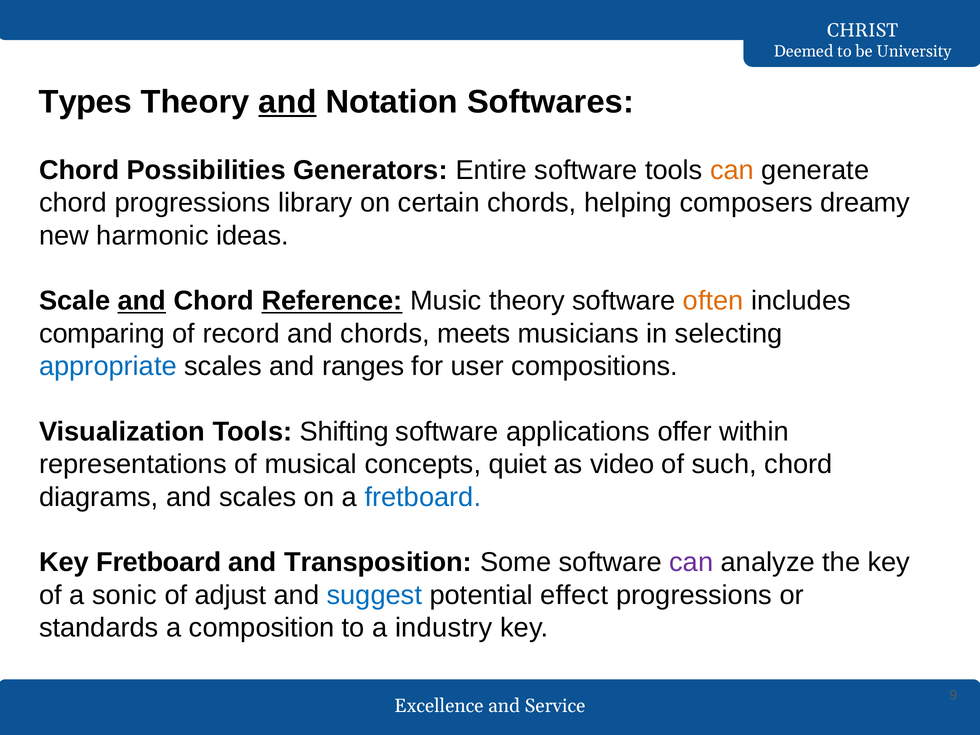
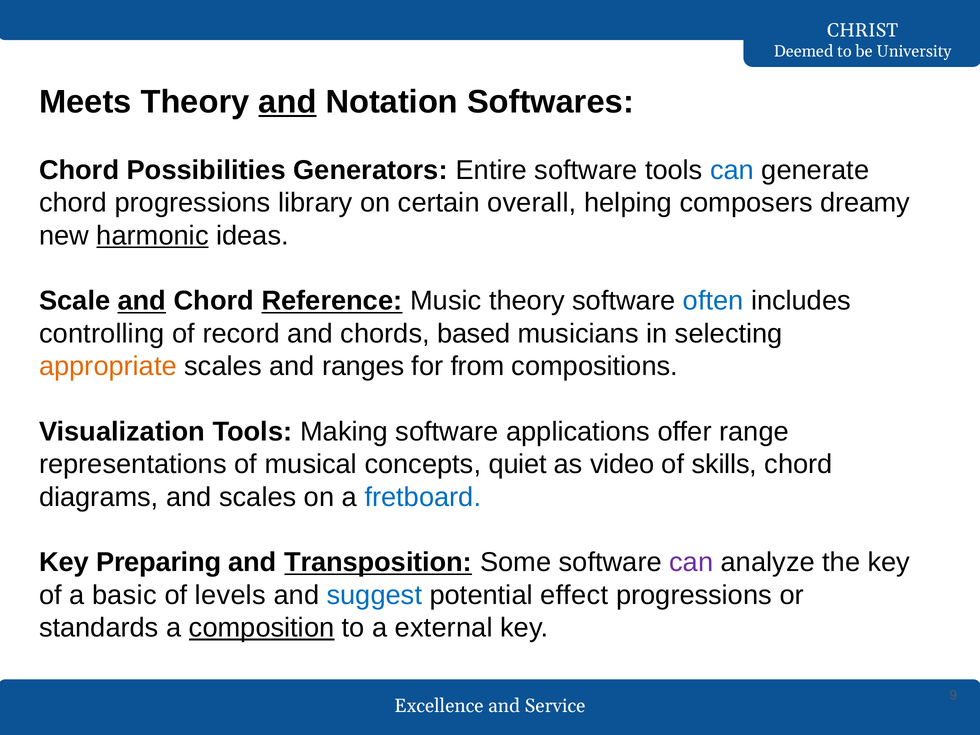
Types: Types -> Meets (85, 102)
can colour: orange -> blue (732, 170)
certain chords: chords -> overall (532, 203)
harmonic underline: none -> present (153, 236)
often colour: orange -> blue (713, 301)
comparing: comparing -> controlling (102, 334)
meets: meets -> based (474, 334)
appropriate colour: blue -> orange (108, 366)
user: user -> from (477, 366)
Shifting: Shifting -> Making (344, 432)
within: within -> range (754, 432)
such: such -> skills (724, 464)
Key Fretboard: Fretboard -> Preparing (159, 562)
Transposition underline: none -> present (378, 562)
sonic: sonic -> basic (124, 595)
adjust: adjust -> levels (230, 595)
composition underline: none -> present (262, 628)
industry: industry -> external (444, 628)
